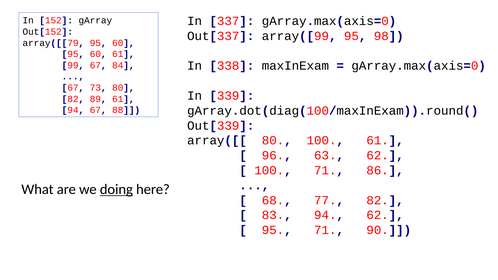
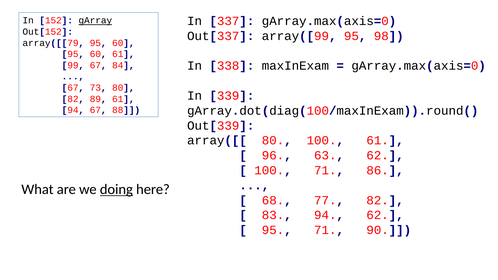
gArray underline: none -> present (95, 21)
